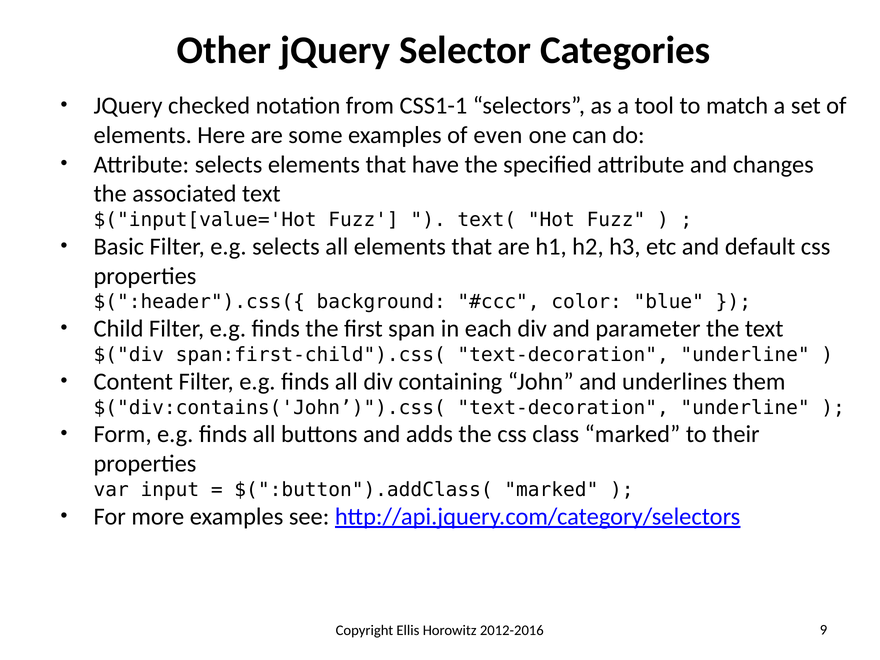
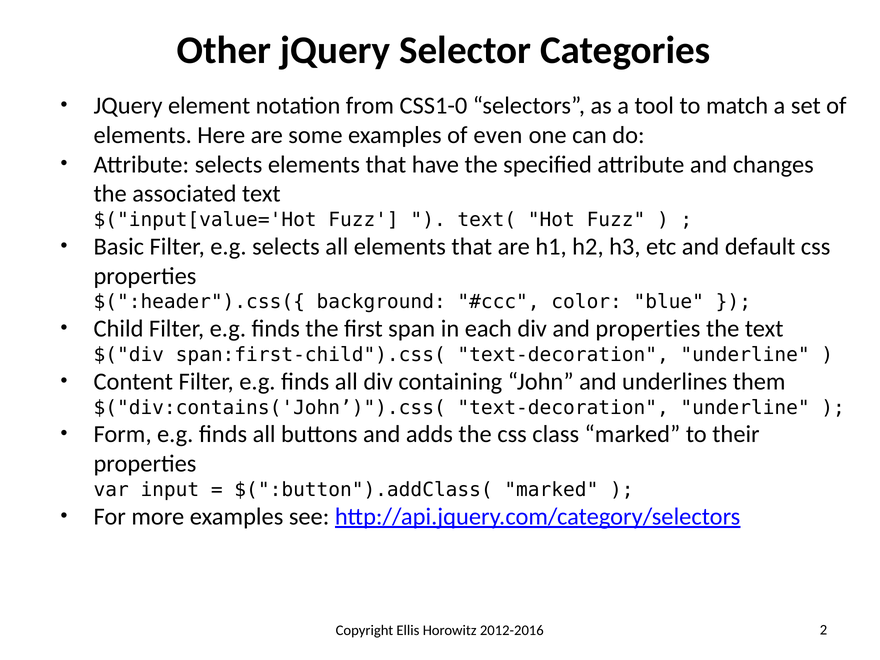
checked: checked -> element (209, 106)
CSS1-1: CSS1-1 -> CSS1-0 (433, 106)
and parameter: parameter -> properties (648, 329)
9: 9 -> 2 (824, 630)
